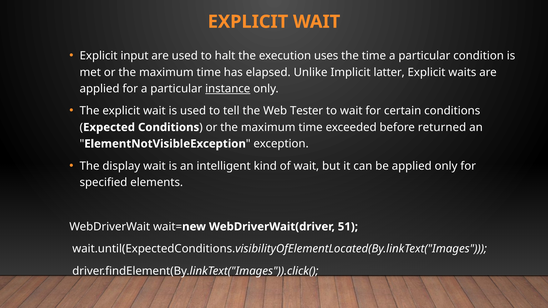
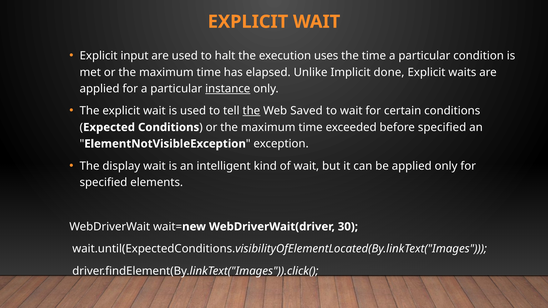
latter: latter -> done (389, 72)
the underline: none -> present (251, 111)
Tester: Tester -> Saved (306, 111)
before returned: returned -> specified (442, 127)
51: 51 -> 30 (348, 227)
